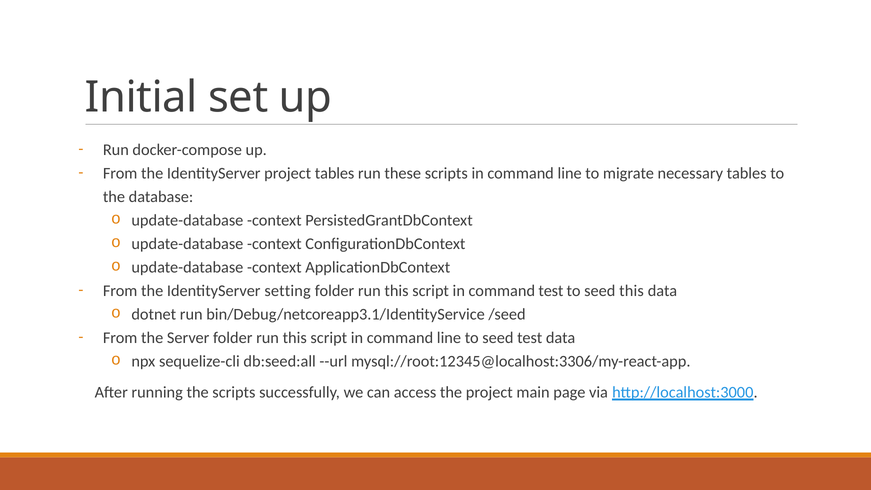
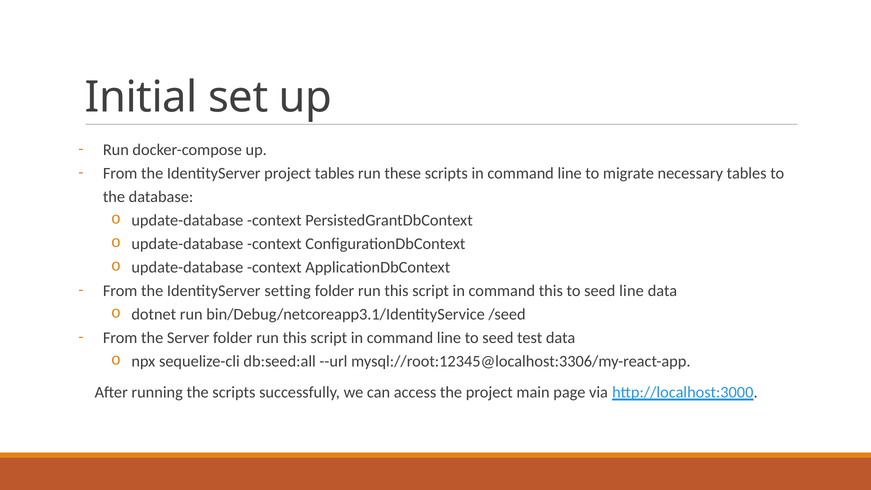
command test: test -> this (551, 291)
seed this: this -> line (632, 291)
